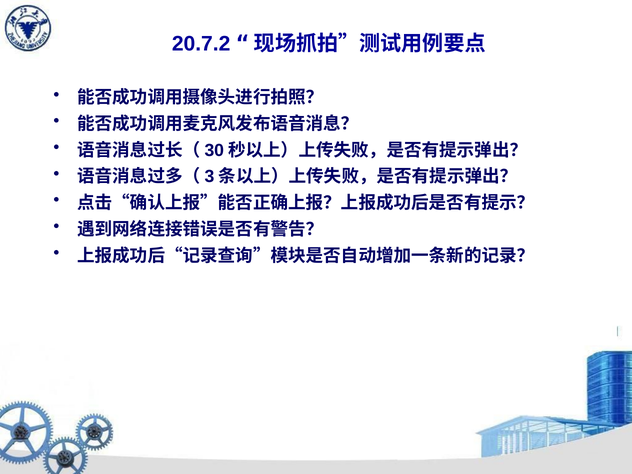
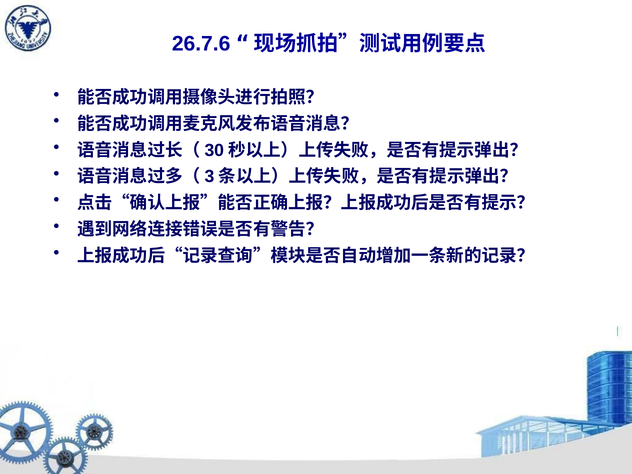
20.7.2: 20.7.2 -> 26.7.6 (201, 44)
